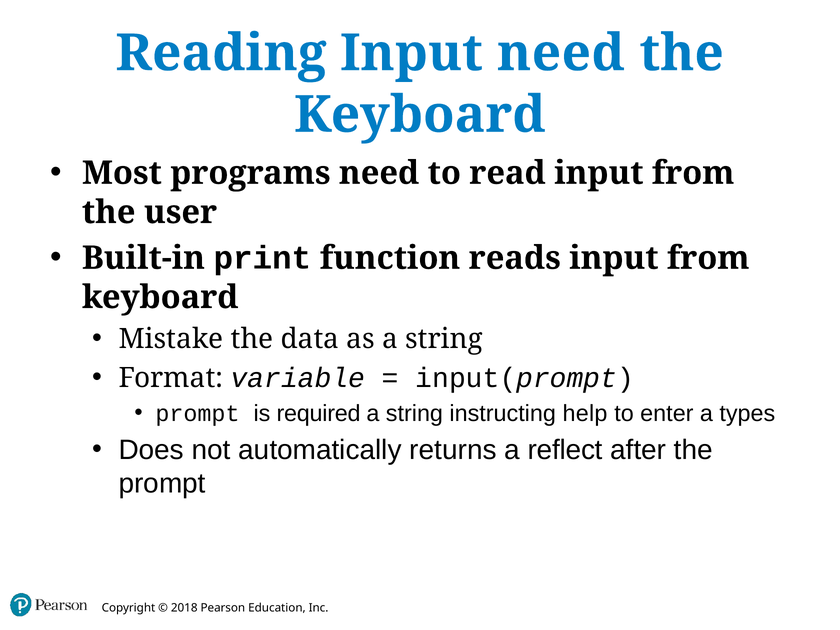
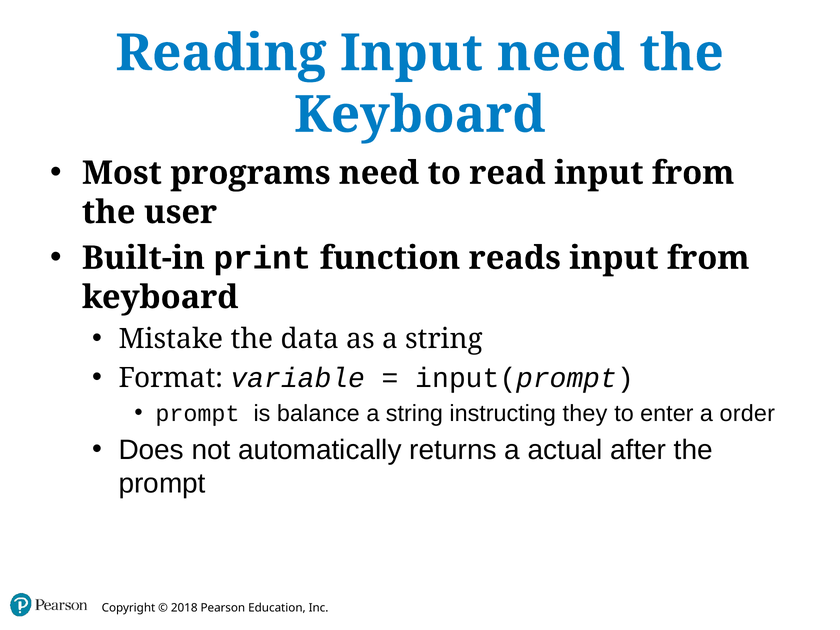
required: required -> balance (318, 413)
help: help -> they (585, 413)
types: types -> order (747, 413)
reflect: reflect -> actual (565, 450)
